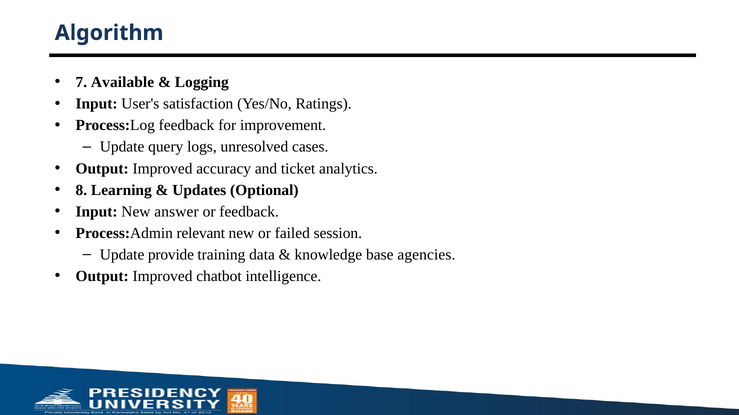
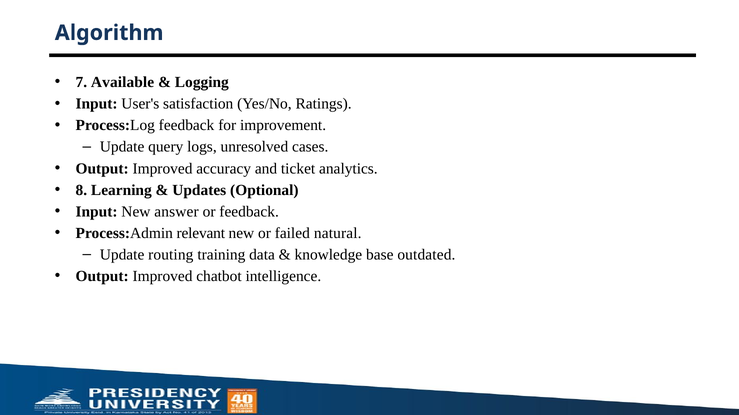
session: session -> natural (338, 233)
provide: provide -> routing (171, 255)
agencies: agencies -> outdated (426, 255)
